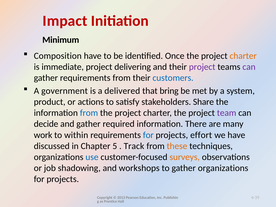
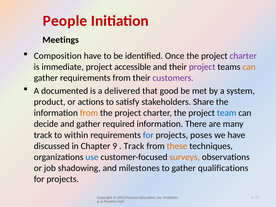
Impact: Impact -> People (65, 21)
Minimum: Minimum -> Meetings (61, 40)
charter colour: orange -> purple (243, 56)
delivering: delivering -> accessible (133, 67)
can colour: purple -> orange (249, 67)
customers colour: blue -> purple (173, 78)
government: government -> documented (65, 91)
bring: bring -> good (169, 91)
from colour: blue -> orange (89, 113)
team colour: purple -> blue (227, 113)
work: work -> track (43, 135)
effort: effort -> poses (201, 135)
5: 5 -> 9 (115, 146)
workshops: workshops -> milestones (139, 168)
gather organizations: organizations -> qualifications (223, 168)
